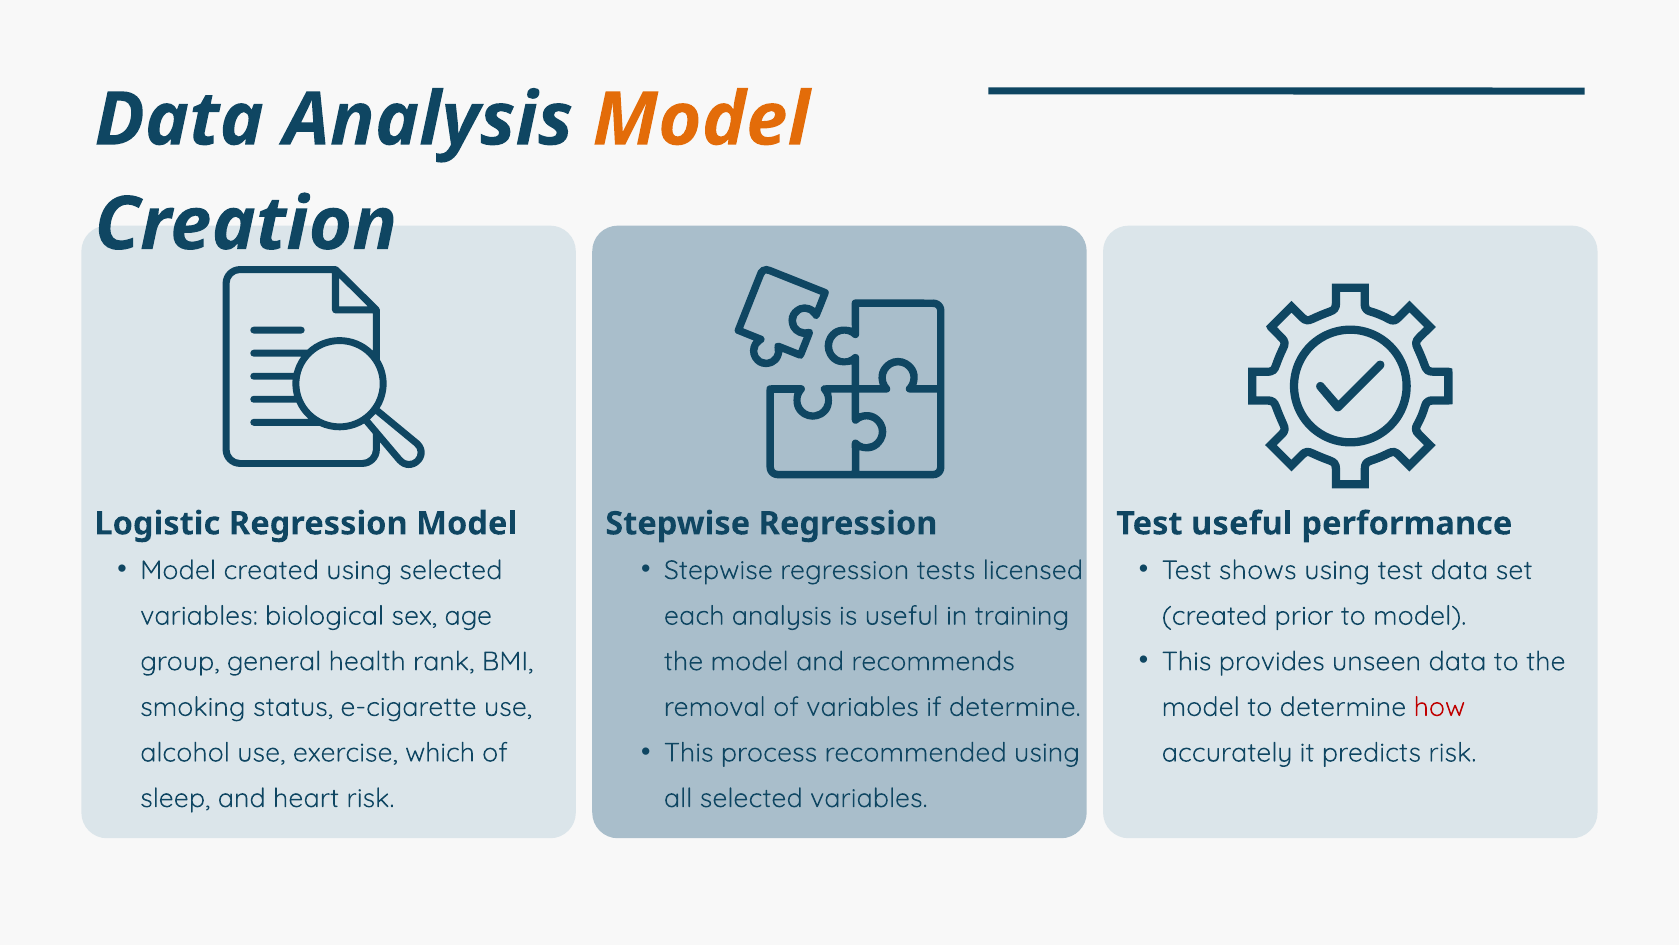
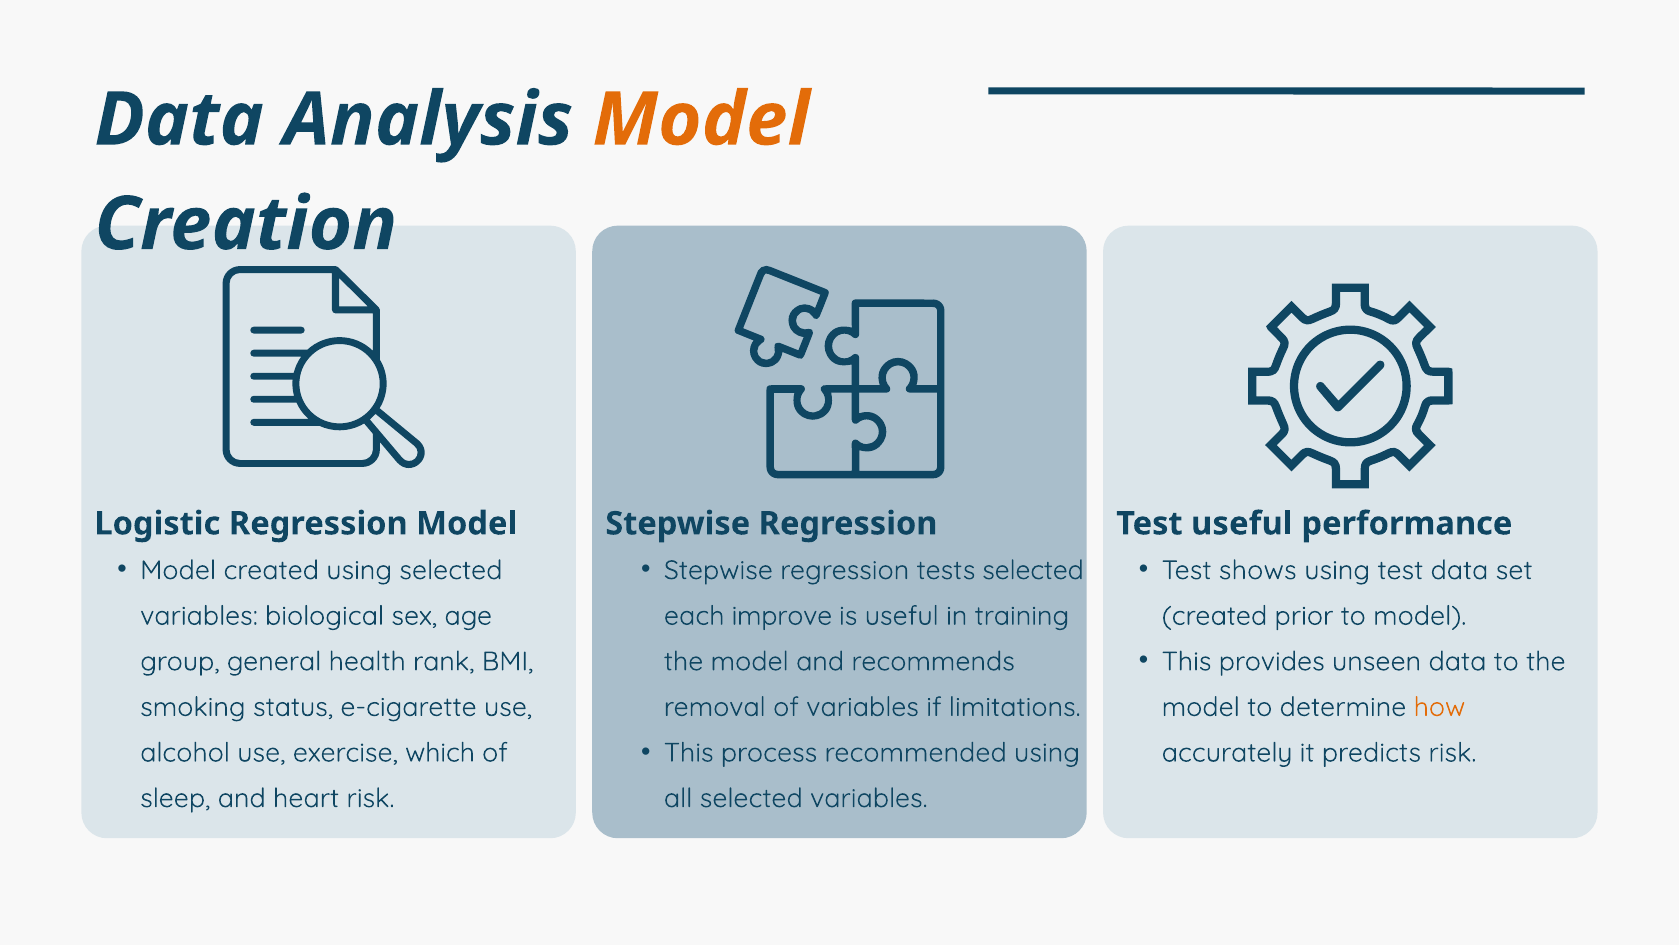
tests licensed: licensed -> selected (1033, 570)
each analysis: analysis -> improve (782, 616)
if determine: determine -> limitations (1015, 707)
how colour: red -> orange (1439, 707)
